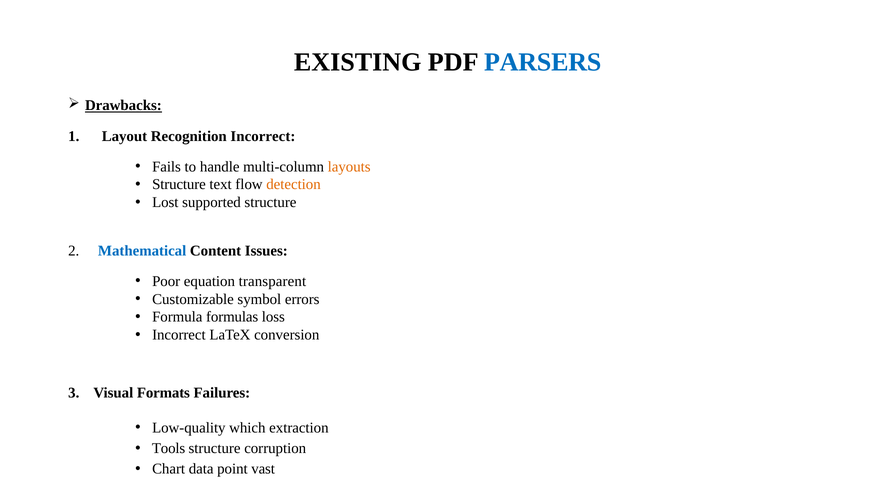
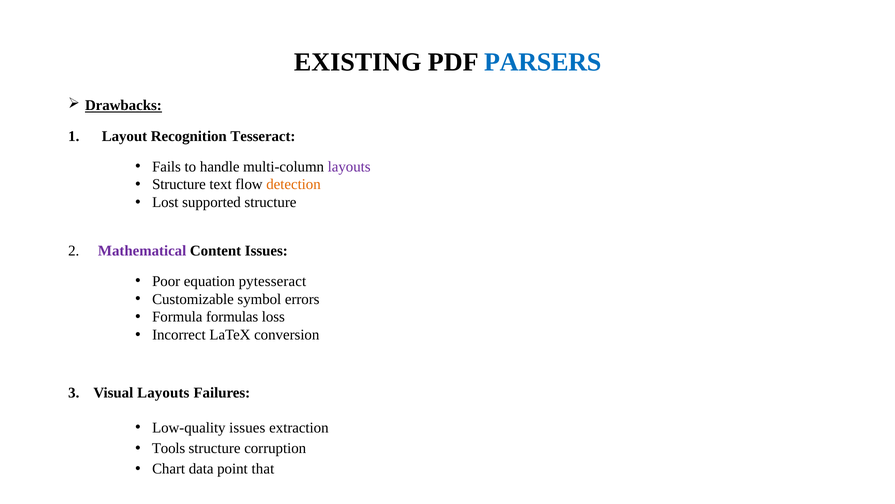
Recognition Incorrect: Incorrect -> Tesseract (263, 136)
layouts colour: orange -> purple (349, 166)
Mathematical colour: blue -> purple (142, 250)
transparent: transparent -> pytesseract (272, 281)
Visual Formats: Formats -> Layouts (163, 392)
Low-quality which: which -> issues (247, 427)
vast: vast -> that (263, 468)
